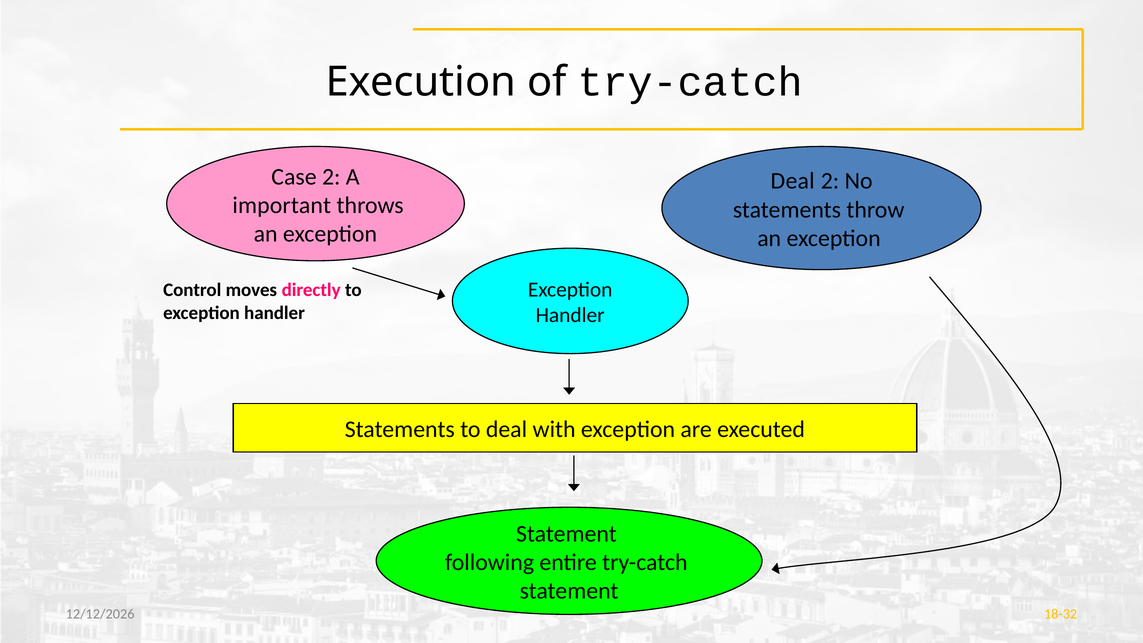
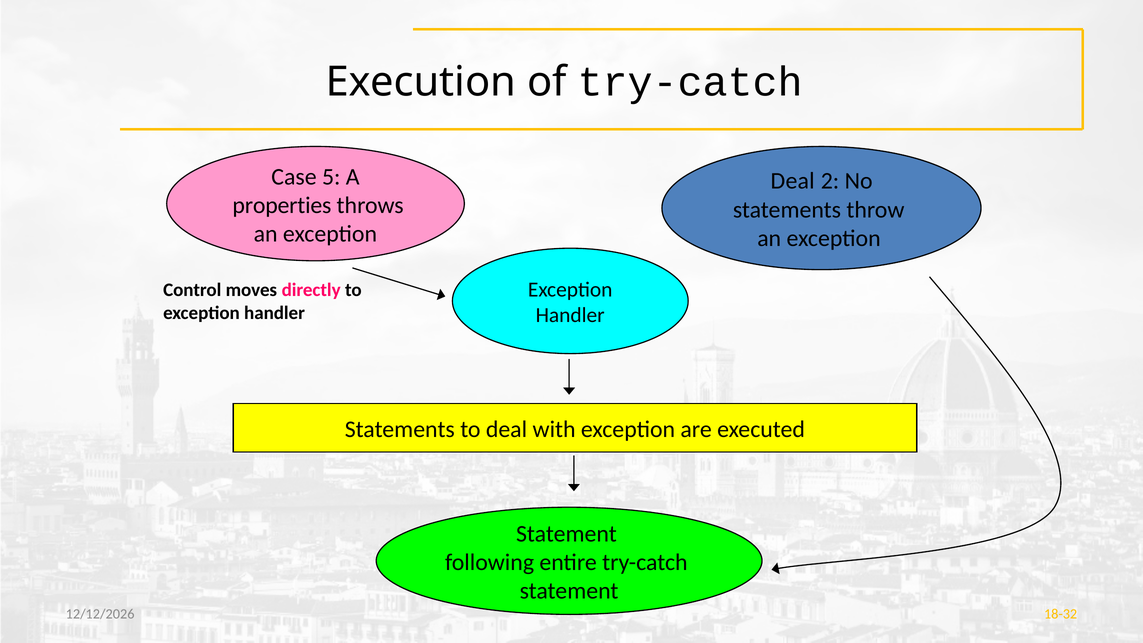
Case 2: 2 -> 5 (331, 177)
important: important -> properties (282, 205)
